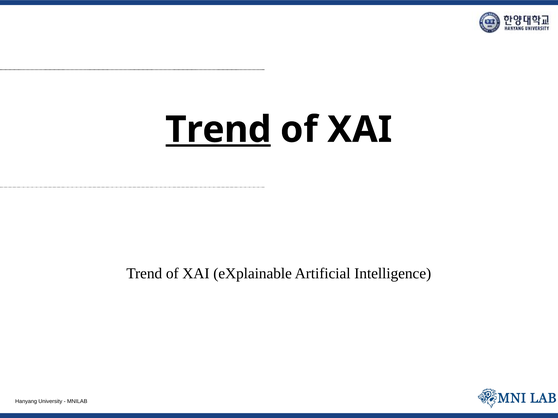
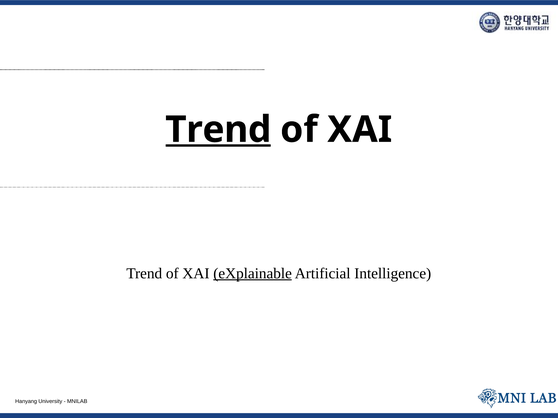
eXplainable underline: none -> present (253, 274)
